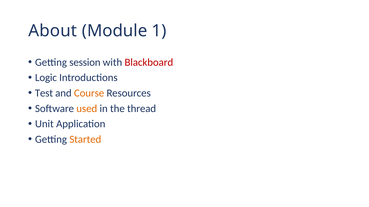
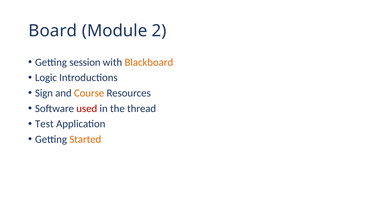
About: About -> Board (53, 31)
1: 1 -> 2 (159, 31)
Blackboard colour: red -> orange (149, 62)
Test: Test -> Sign (44, 93)
used colour: orange -> red (87, 109)
Unit: Unit -> Test (44, 124)
